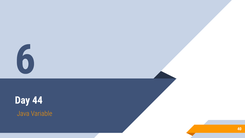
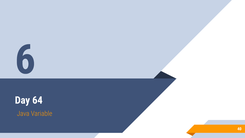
44: 44 -> 64 (37, 100)
